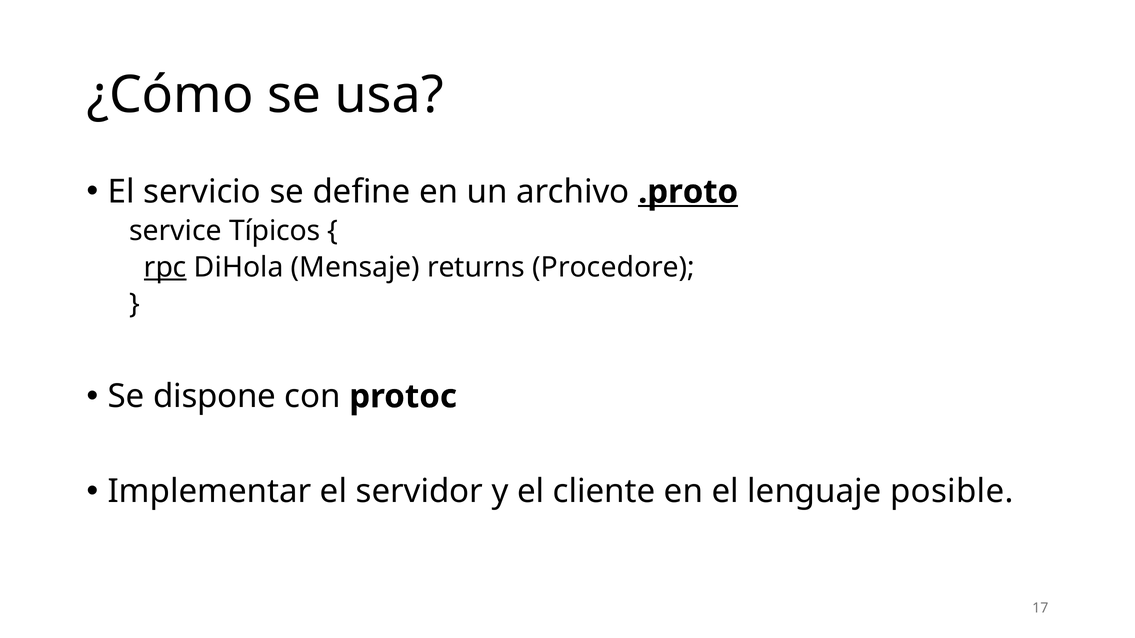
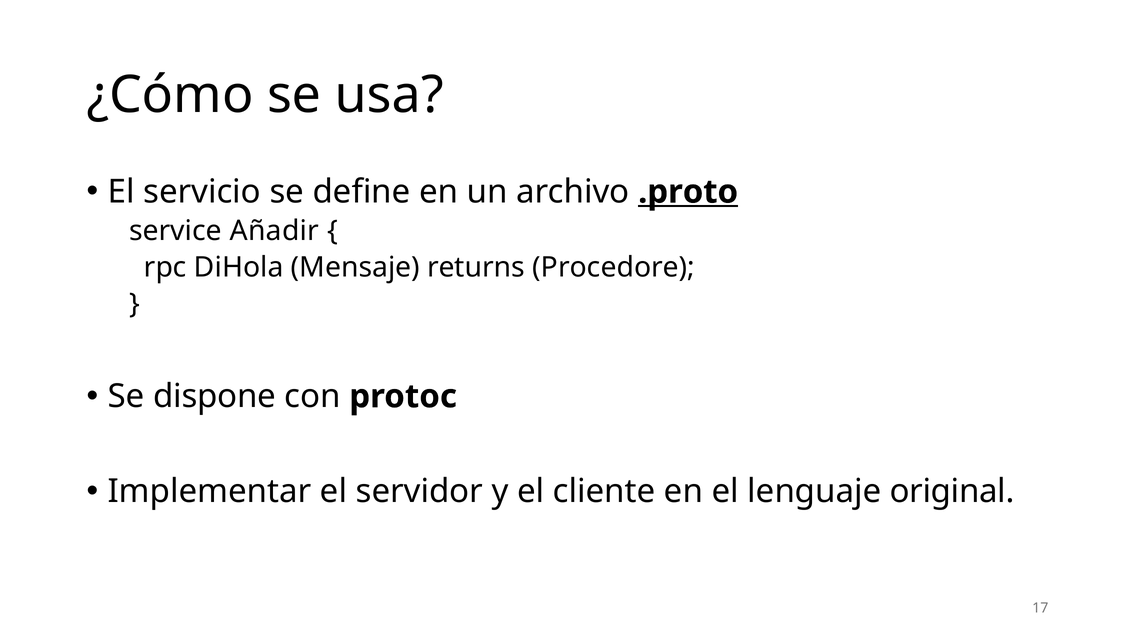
Típicos: Típicos -> Añadir (274, 231)
rpc underline: present -> none (165, 268)
posible: posible -> original (952, 492)
